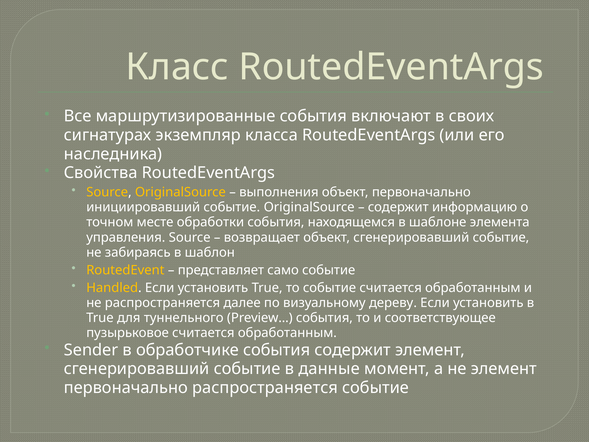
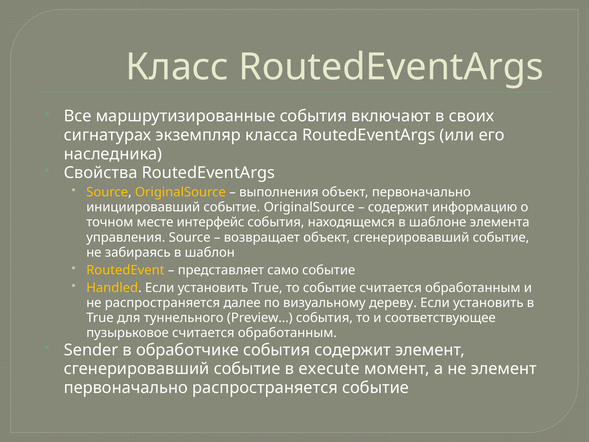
обработки: обработки -> интерфейс (211, 222)
данные: данные -> execute (329, 369)
